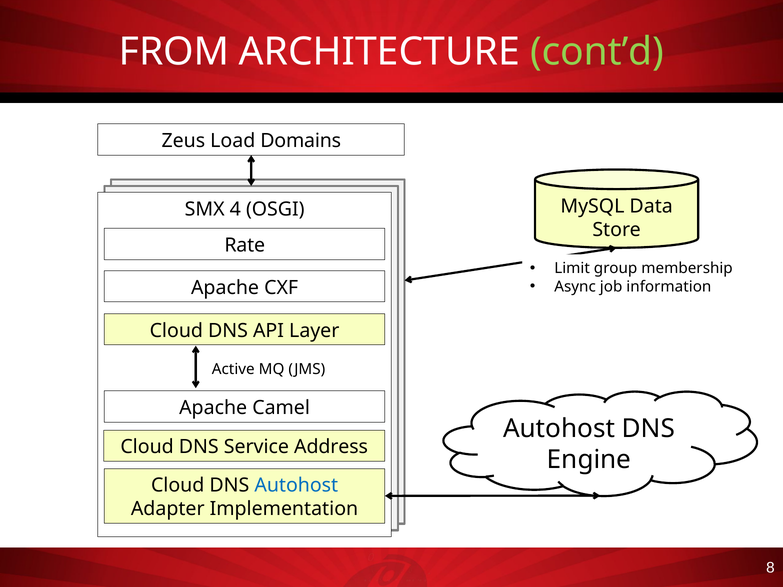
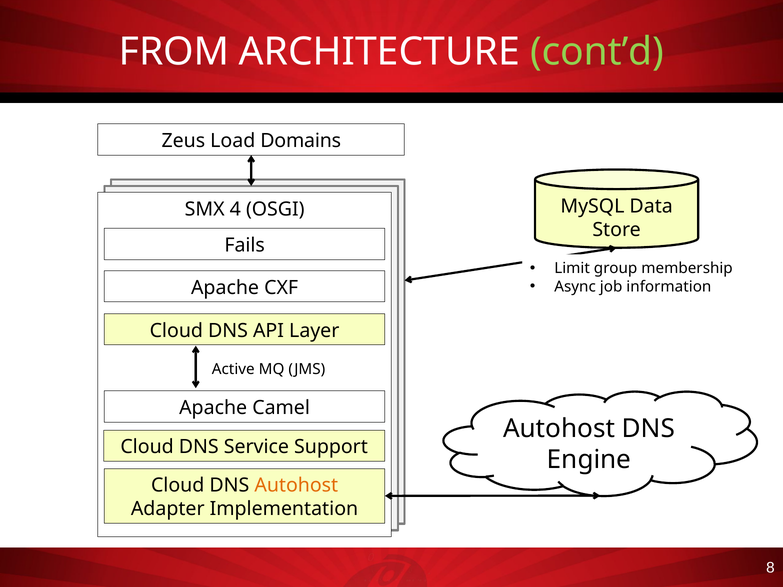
Rate: Rate -> Fails (245, 246)
Address: Address -> Support (331, 447)
Autohost colour: blue -> orange (296, 486)
